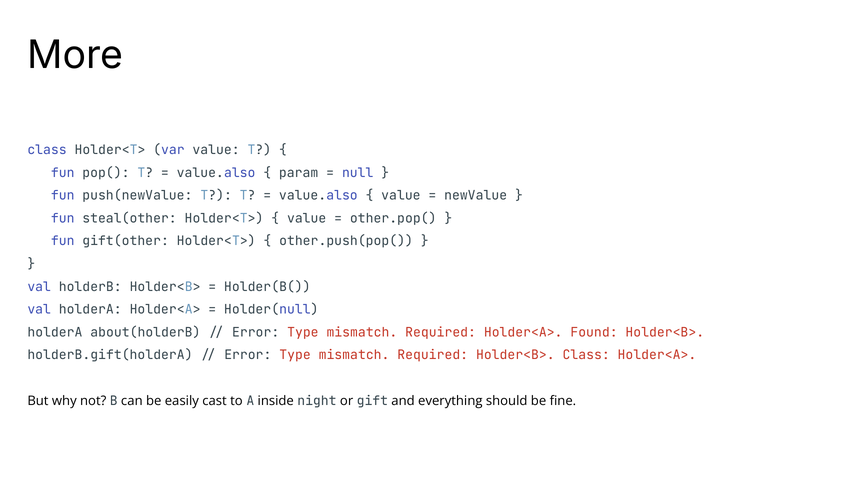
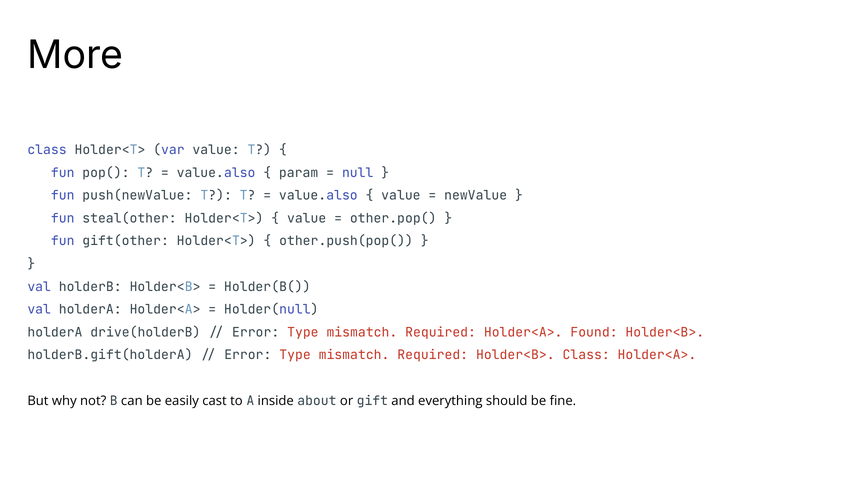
holderA.about(holderB: holderA.about(holderB -> holderA.drive(holderB (114, 332)
night: night -> about (317, 400)
